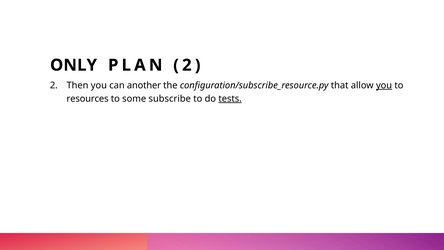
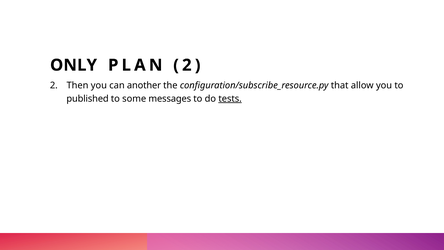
you underline: present -> none (384, 85)
resources: resources -> published (88, 99)
subscribe: subscribe -> messages (170, 99)
